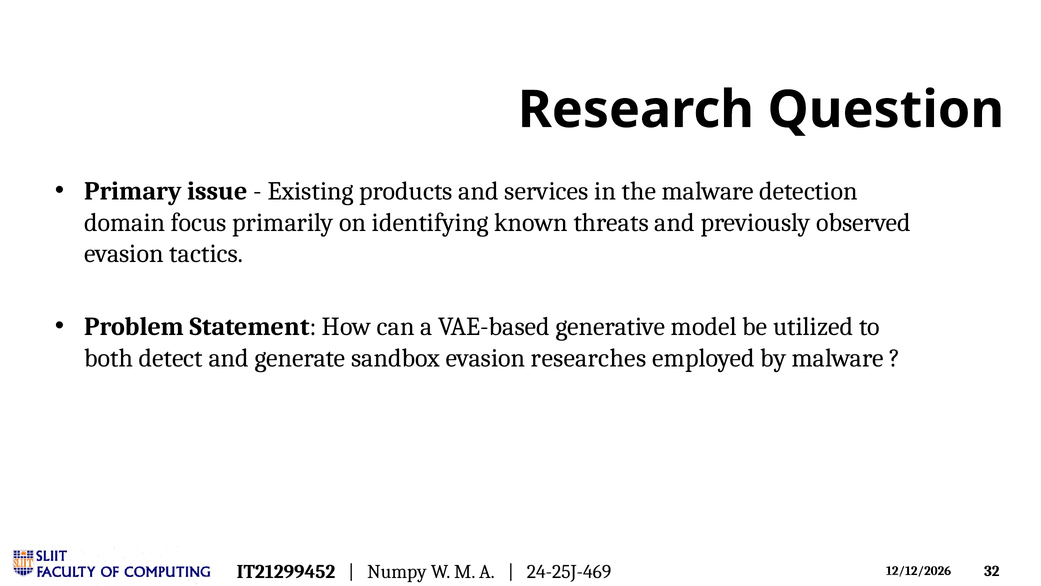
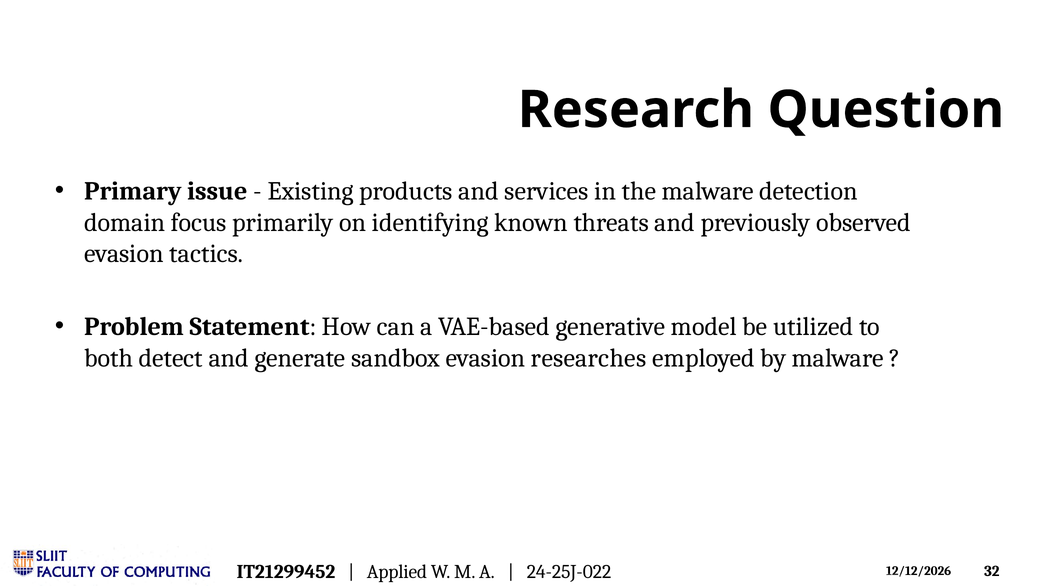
Numpy: Numpy -> Applied (397, 571)
24-25J-469: 24-25J-469 -> 24-25J-022 (569, 571)
